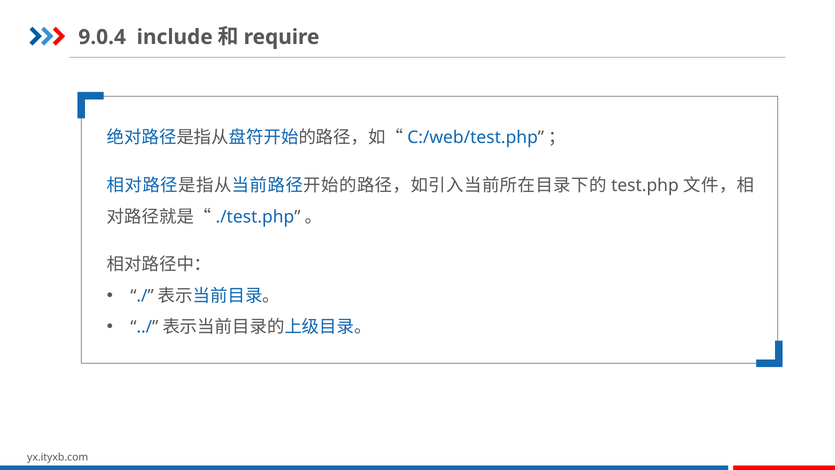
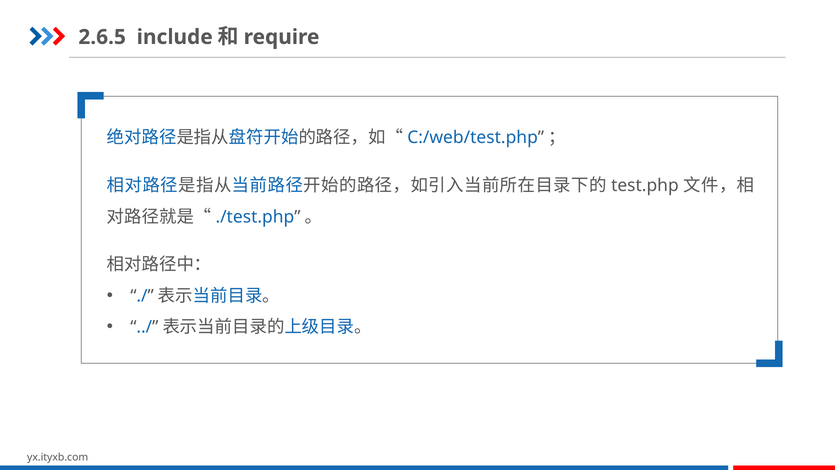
9.0.4: 9.0.4 -> 2.6.5 (102, 37)
